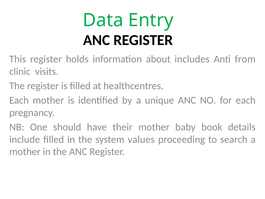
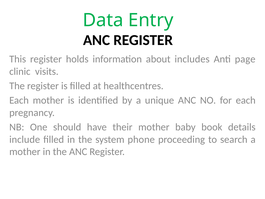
from: from -> page (245, 59)
values: values -> phone (141, 139)
